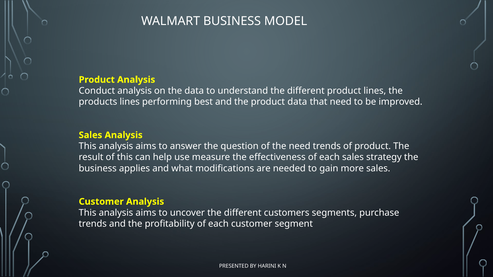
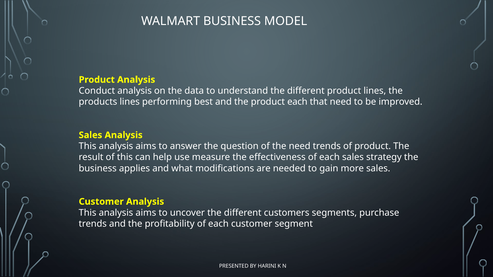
product data: data -> each (297, 102)
